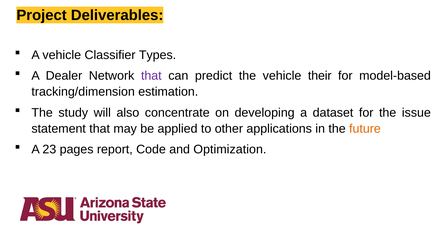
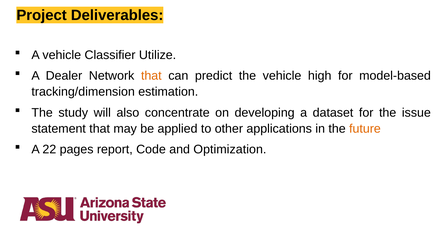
Types: Types -> Utilize (158, 55)
that colour: purple -> orange (151, 76)
their: their -> high (320, 76)
23: 23 -> 22 (49, 149)
